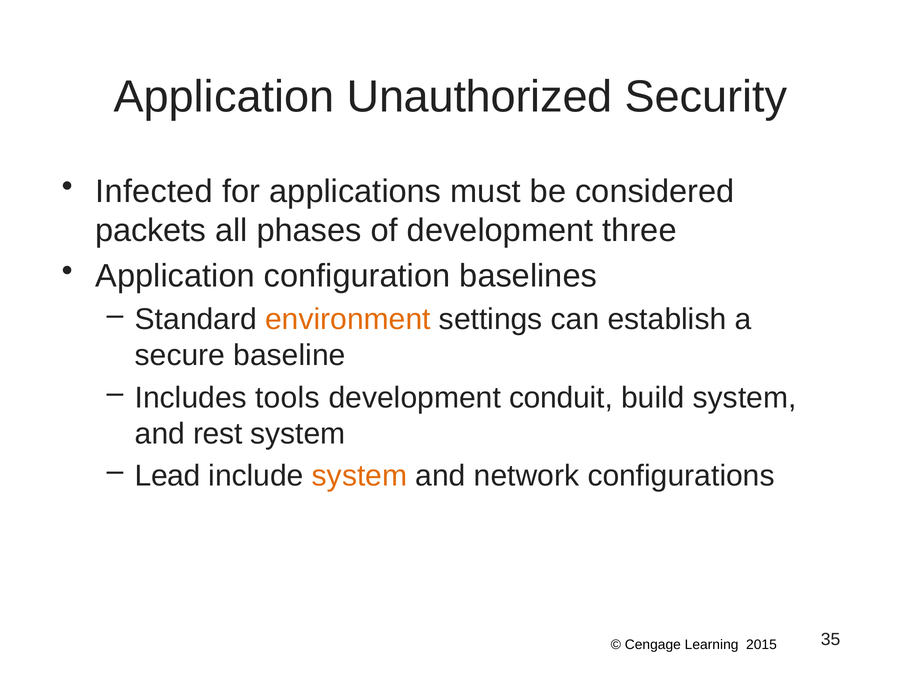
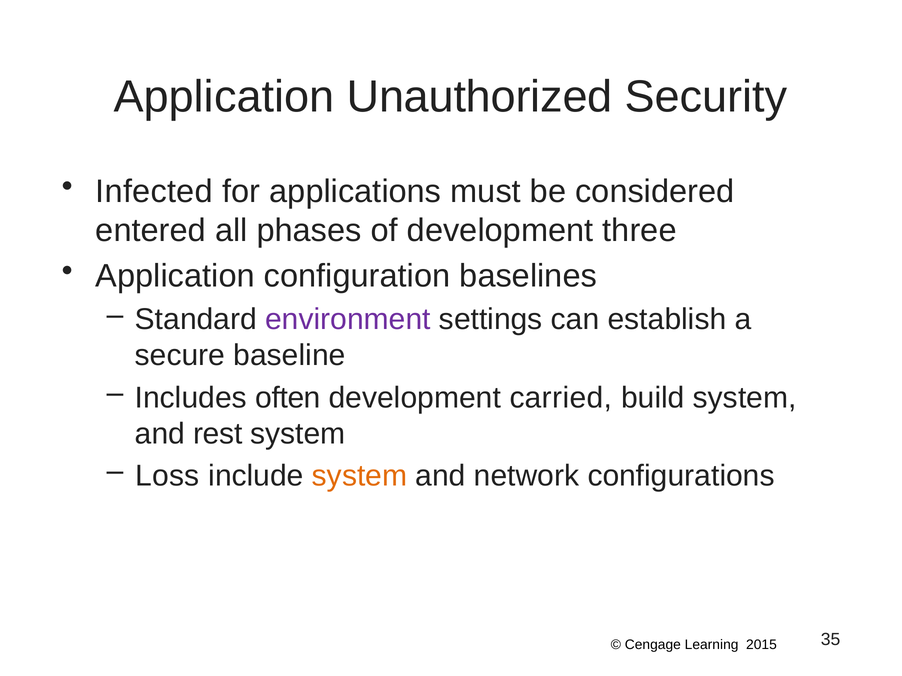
packets: packets -> entered (151, 231)
environment colour: orange -> purple (348, 320)
tools: tools -> often (288, 398)
conduit: conduit -> carried (561, 398)
Lead: Lead -> Loss (167, 476)
